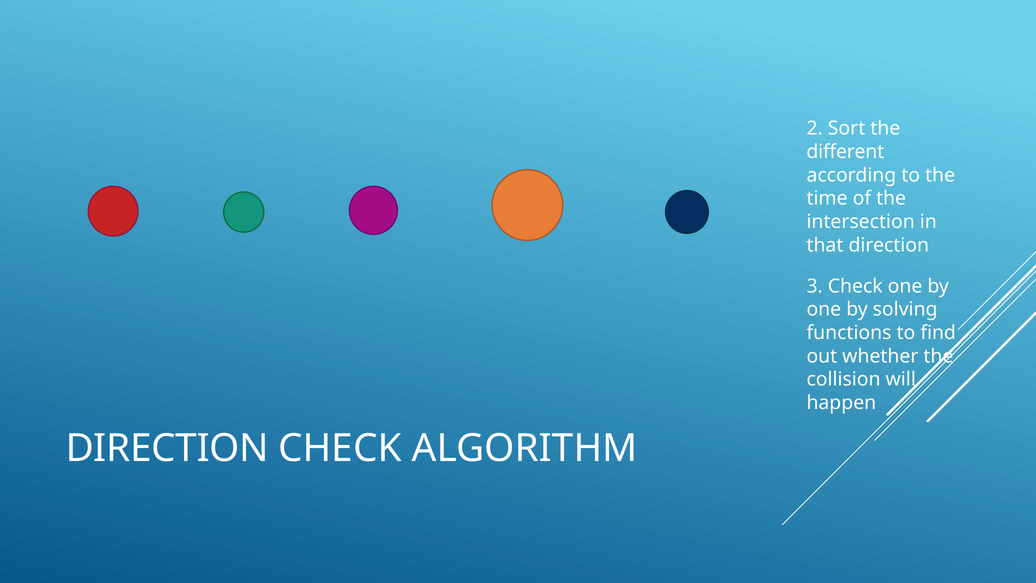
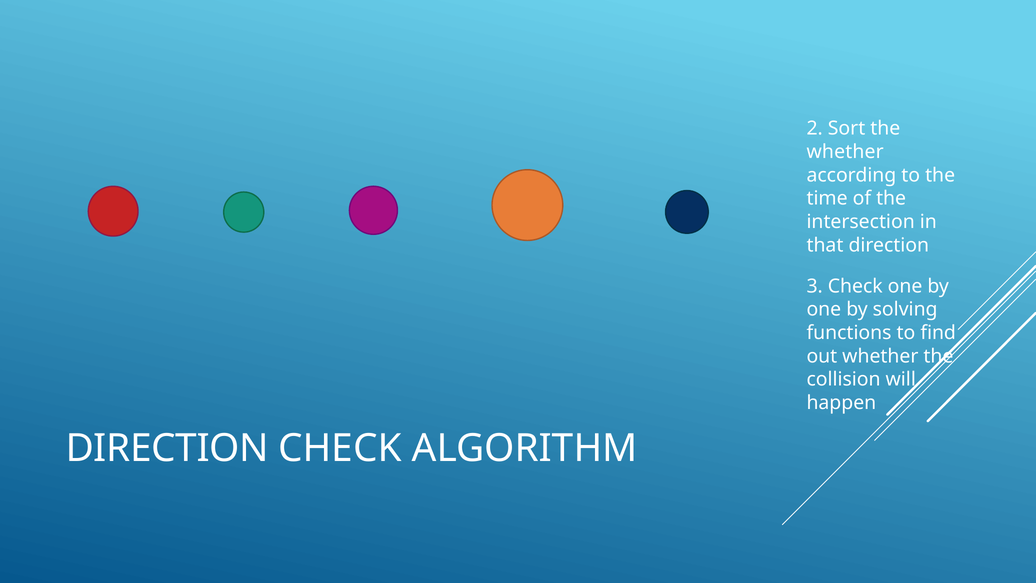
different: different -> whether (845, 152)
